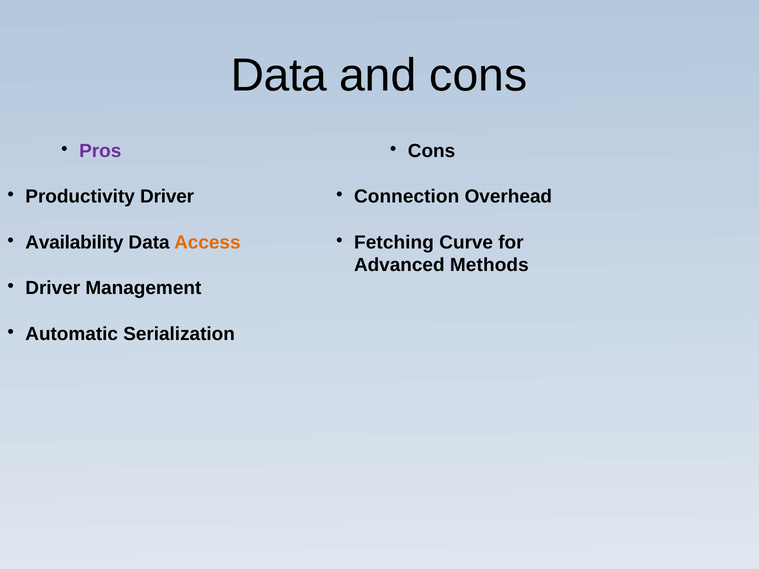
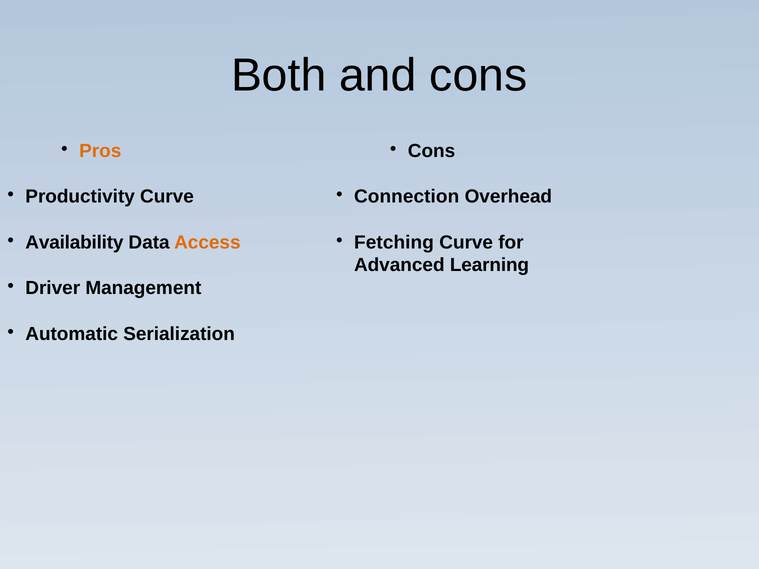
Data: Data -> Both (279, 75)
Pros colour: purple -> orange (100, 151)
Productivity Driver: Driver -> Curve (167, 197)
Methods: Methods -> Learning (489, 265)
